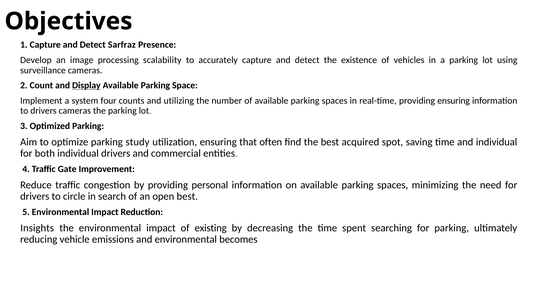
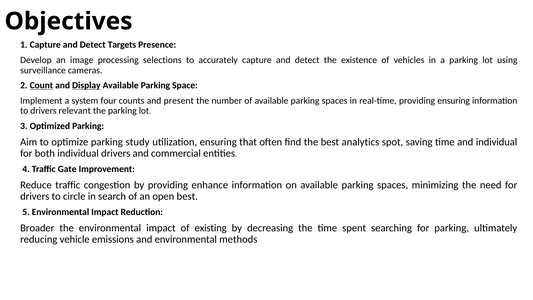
Sarfraz: Sarfraz -> Targets (122, 45)
scalability: scalability -> selections (162, 60)
Count underline: none -> present (41, 85)
utilizing: utilizing -> present (179, 101)
drivers cameras: cameras -> relevant (75, 111)
acquired: acquired -> analytics (360, 142)
personal: personal -> enhance (210, 185)
Insights: Insights -> Broader (37, 228)
becomes: becomes -> methods (238, 239)
